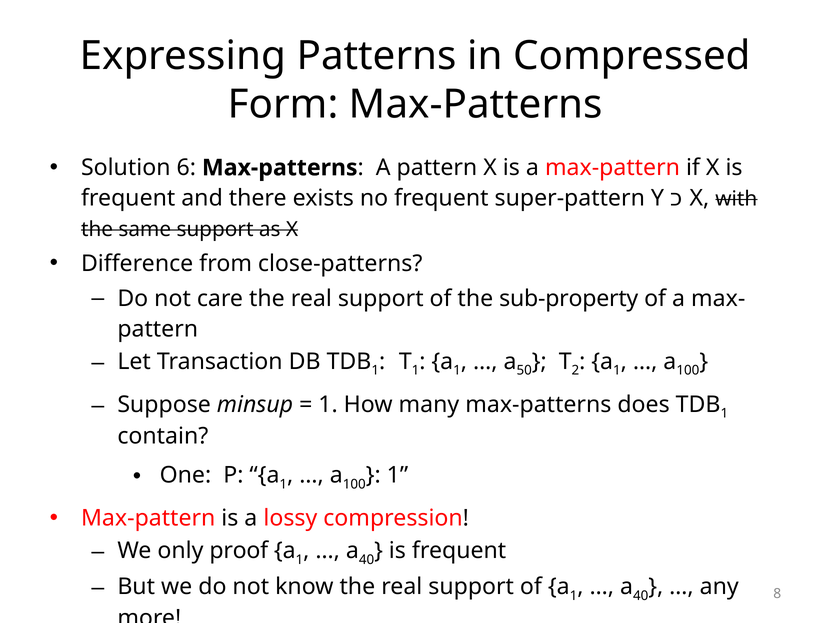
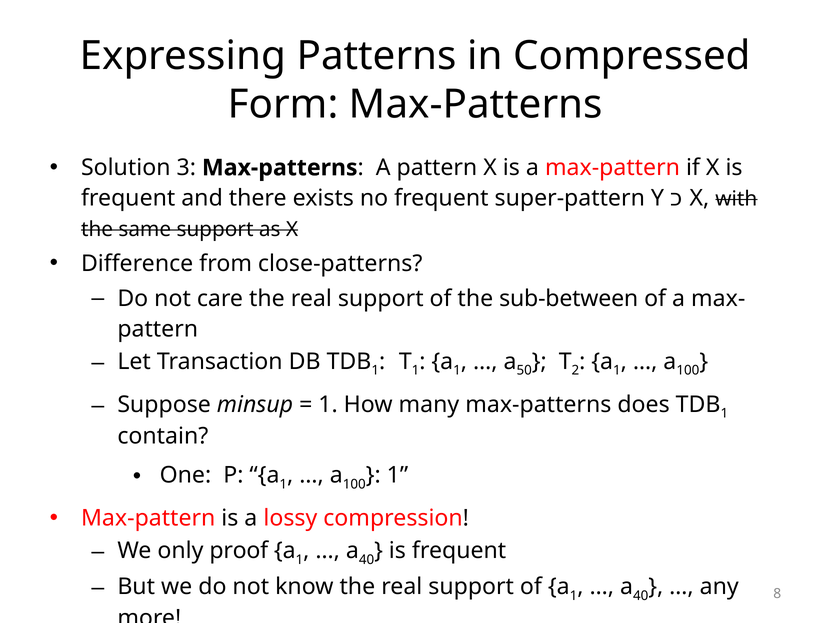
6: 6 -> 3 (186, 168)
sub-property: sub-property -> sub-between (569, 299)
